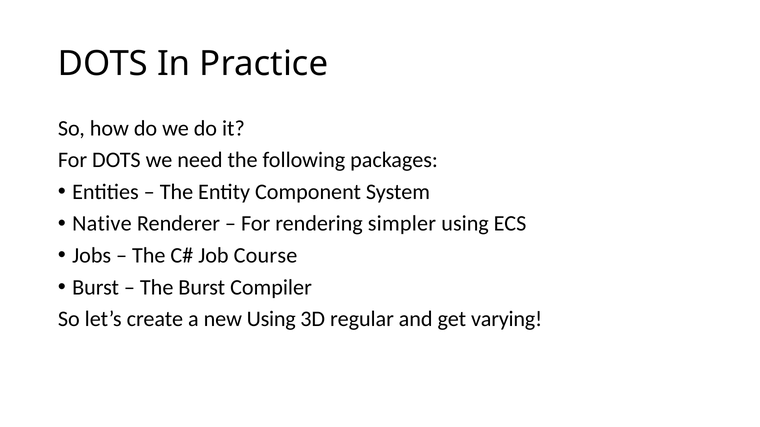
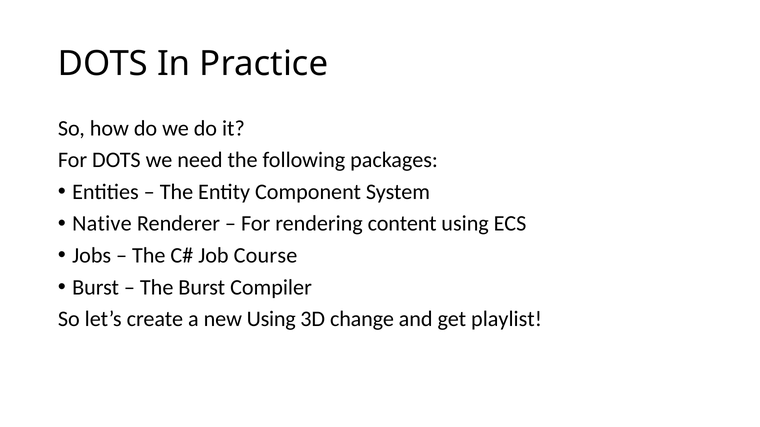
simpler: simpler -> content (402, 224)
regular: regular -> change (362, 319)
varying: varying -> playlist (507, 319)
